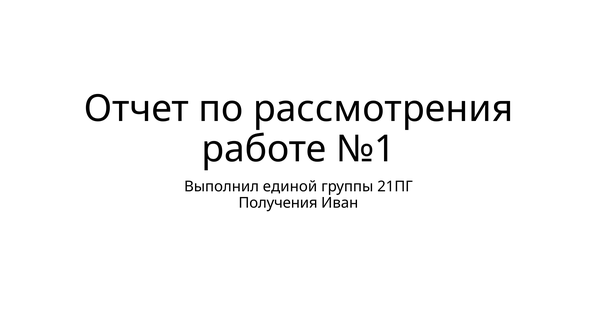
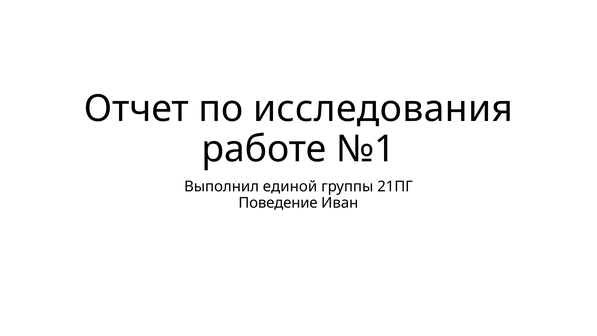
рассмотрения: рассмотрения -> исследования (383, 109)
Получения: Получения -> Поведение (278, 203)
